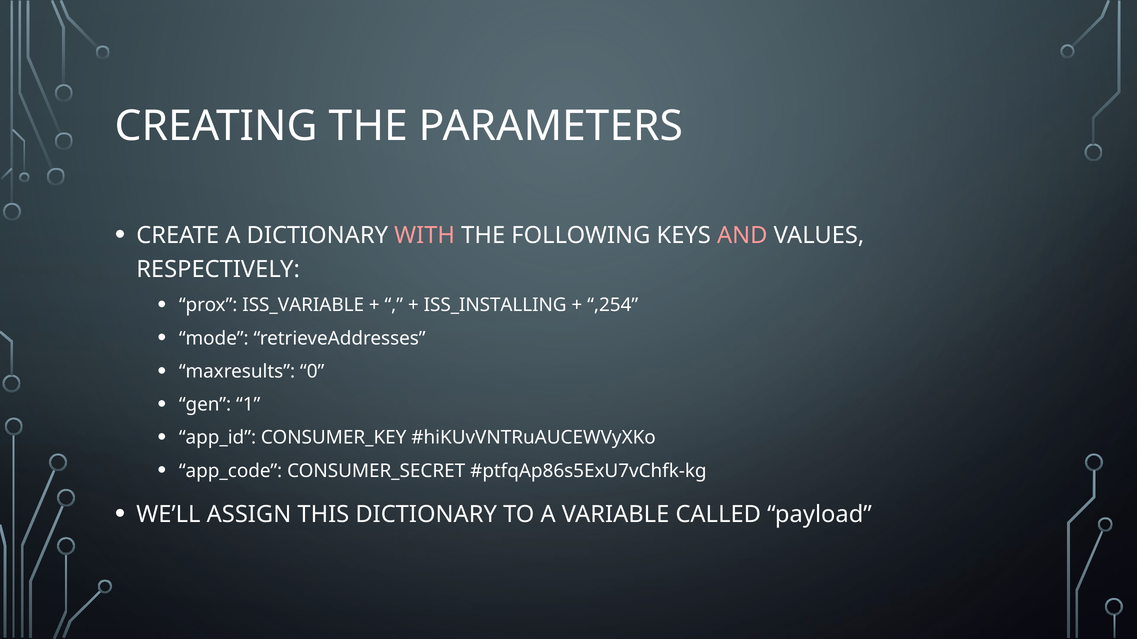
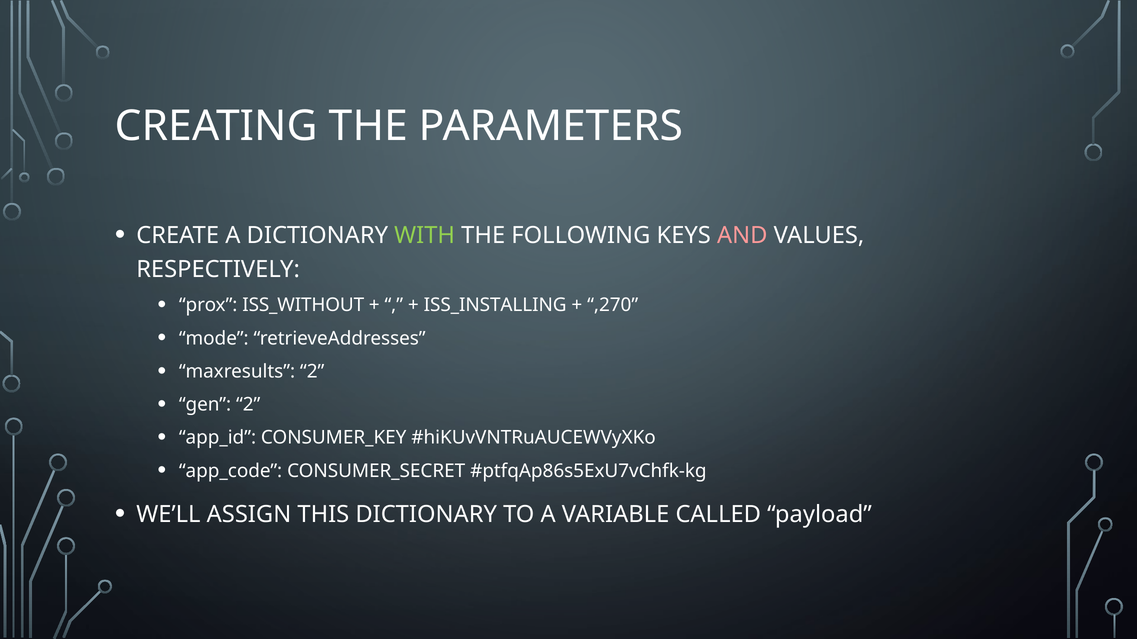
WITH colour: pink -> light green (425, 236)
ISS_VARIABLE: ISS_VARIABLE -> ISS_WITHOUT (303, 305)
,254: ,254 -> ,270 (613, 305)
maxresults 0: 0 -> 2 (312, 372)
gen 1: 1 -> 2 (248, 405)
